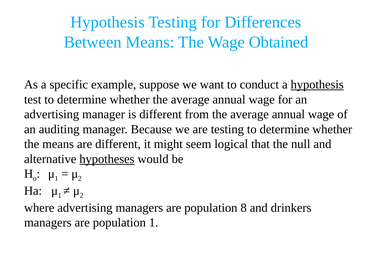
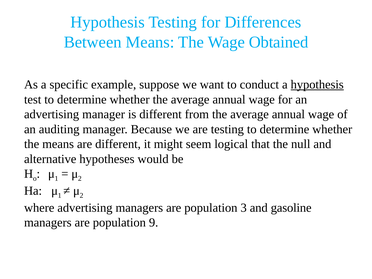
hypotheses underline: present -> none (107, 159)
8: 8 -> 3 (244, 208)
drinkers: drinkers -> gasoline (291, 208)
population 1: 1 -> 9 (154, 223)
